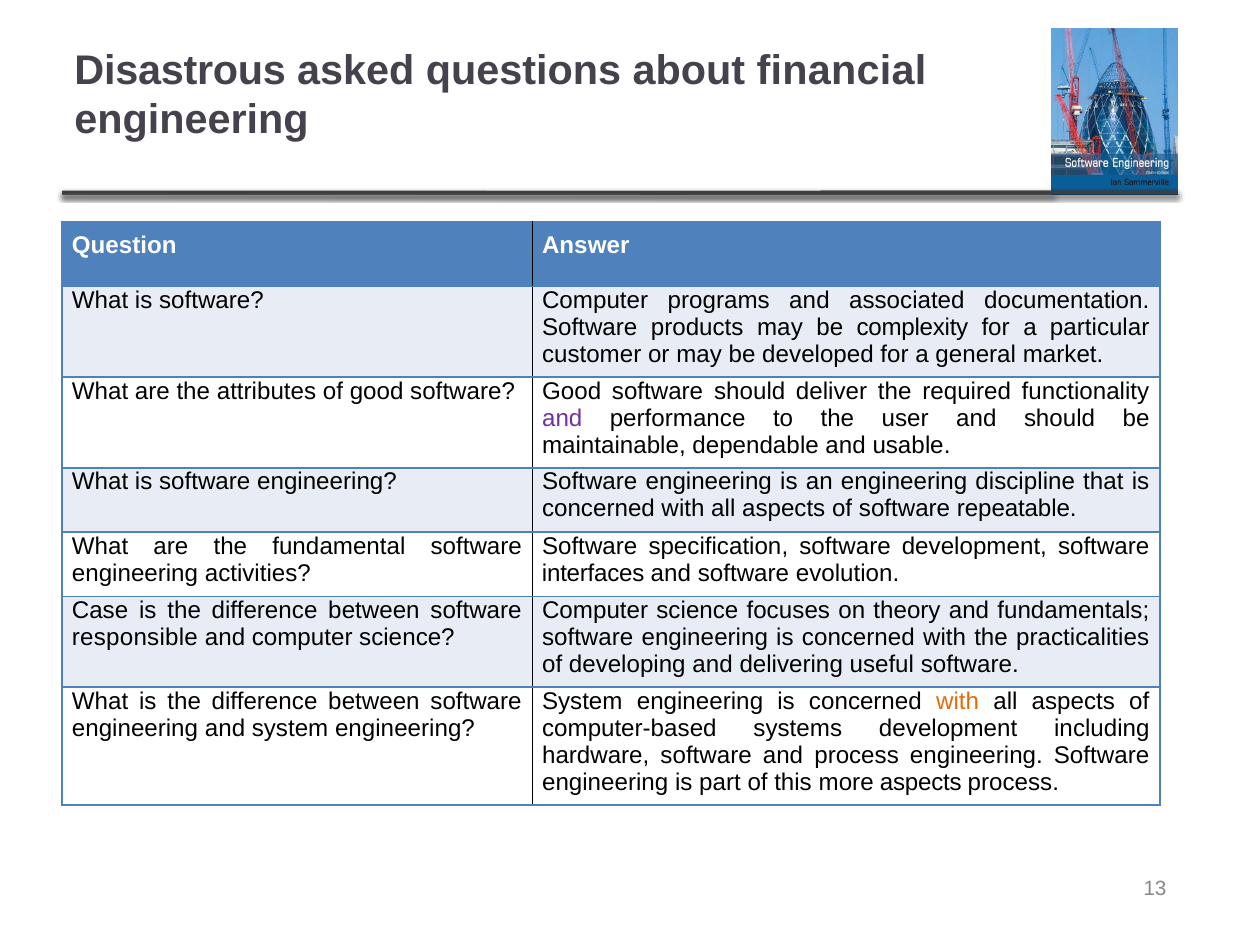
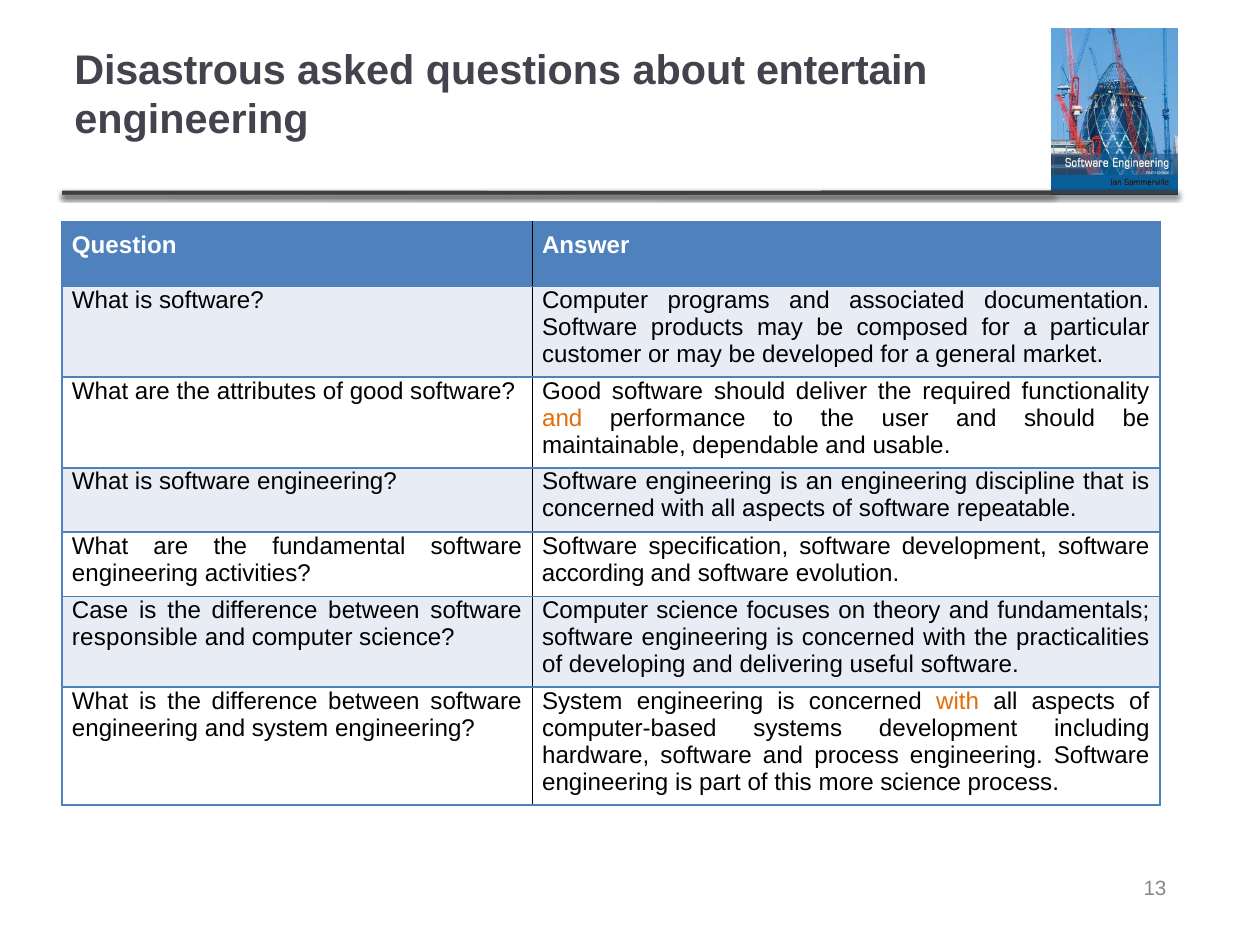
financial: financial -> entertain (842, 70)
complexity: complexity -> composed (912, 327)
and colour: purple -> orange (562, 418)
interfaces: interfaces -> according (593, 573)
more aspects: aspects -> science (921, 782)
